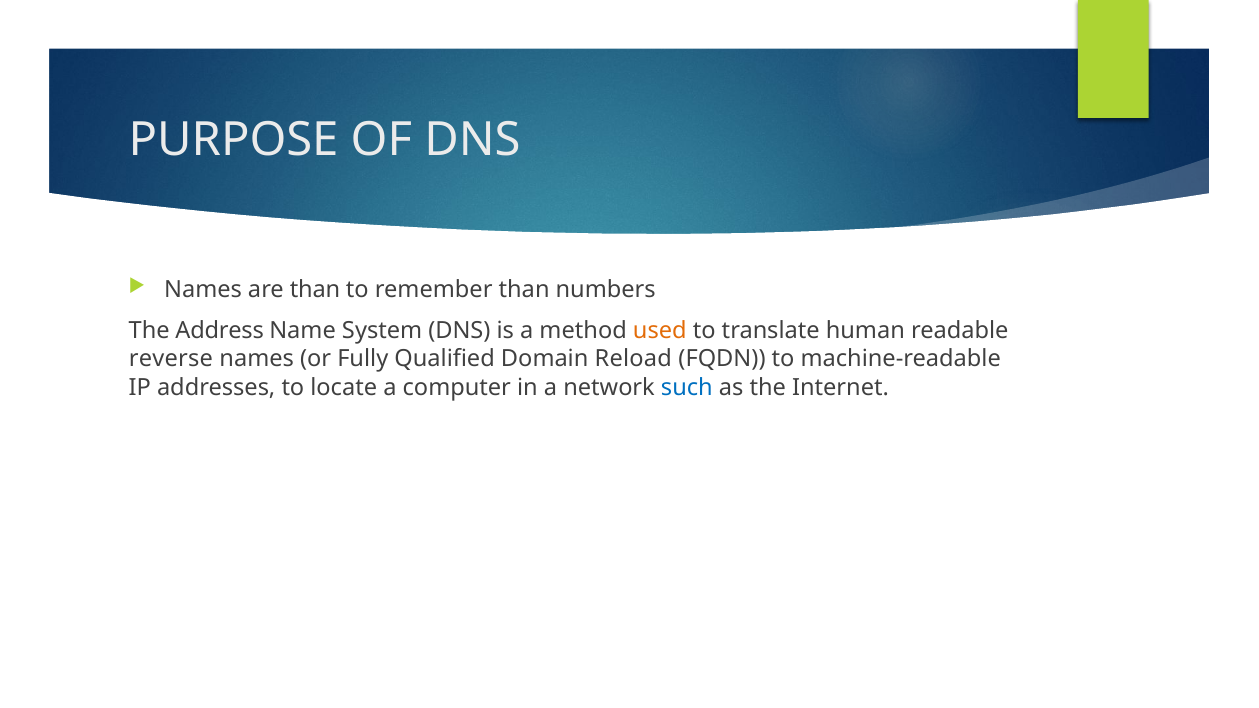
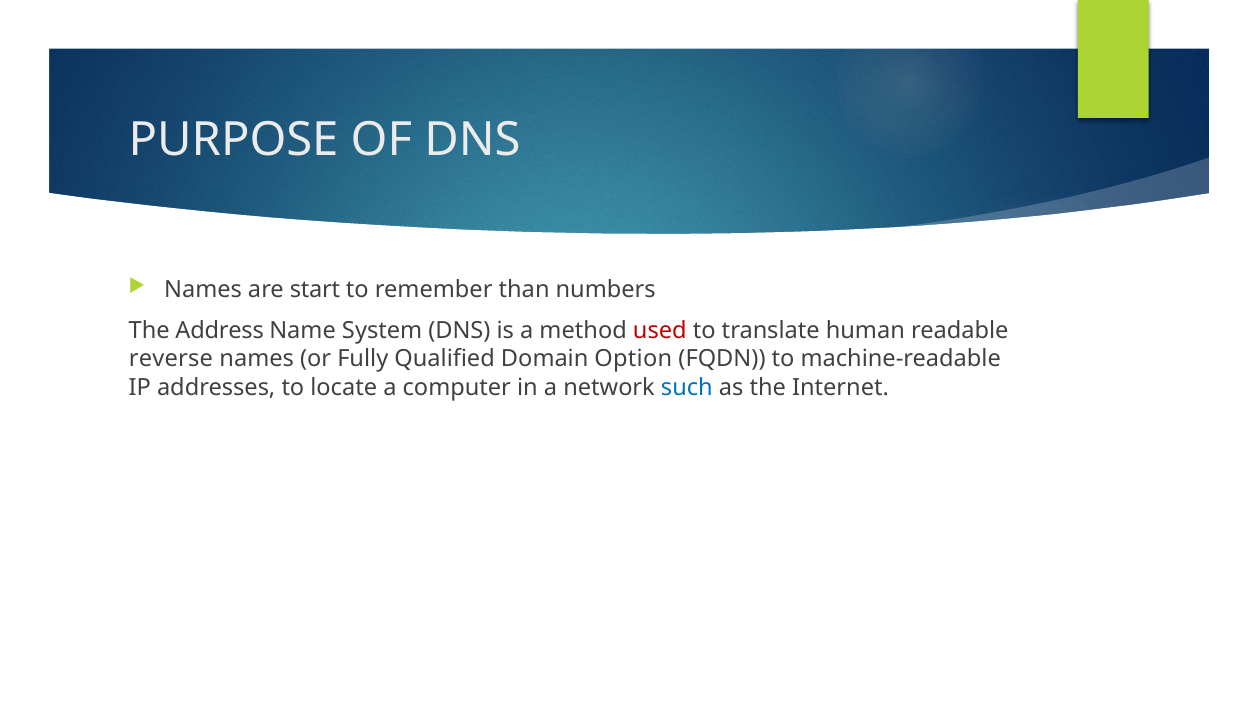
are than: than -> start (315, 289)
used colour: orange -> red (660, 331)
Reload: Reload -> Option (633, 359)
